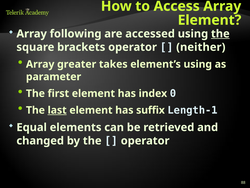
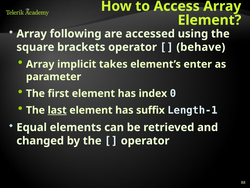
the underline: present -> none (220, 34)
neither: neither -> behave (201, 47)
greater: greater -> implicit (77, 64)
element’s using: using -> enter (198, 64)
